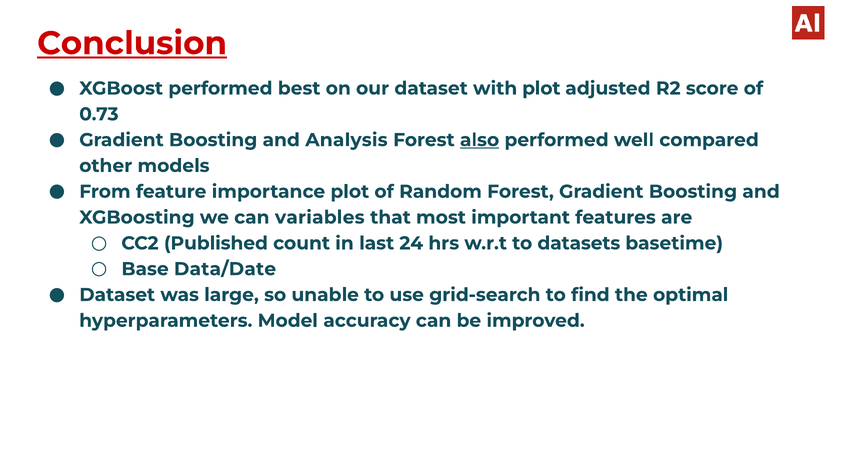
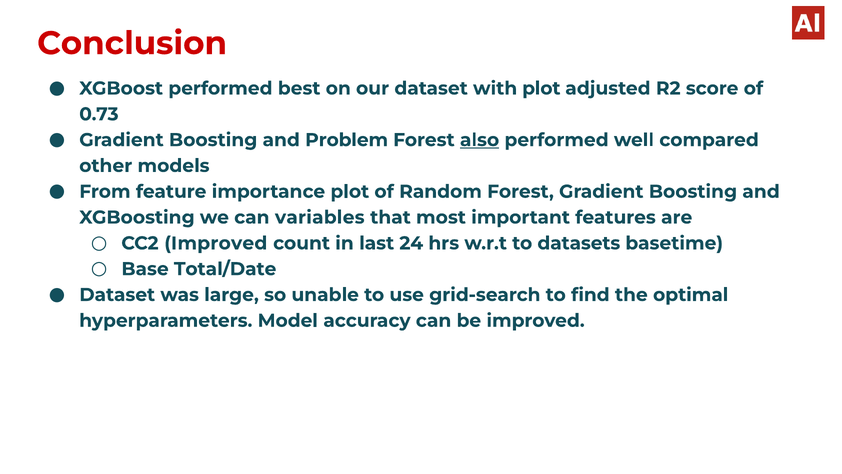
Conclusion underline: present -> none (132, 43)
Analysis: Analysis -> Problem (347, 140)
CC2 Published: Published -> Improved (216, 243)
Data/Date: Data/Date -> Total/Date (225, 269)
